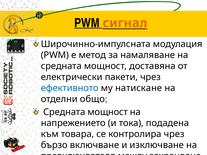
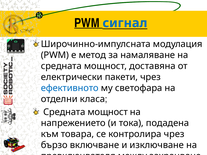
сигнал colour: orange -> blue (125, 23)
натискане: натискане -> светофара (139, 88)
общо: общо -> класа (93, 99)
